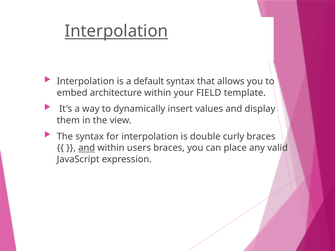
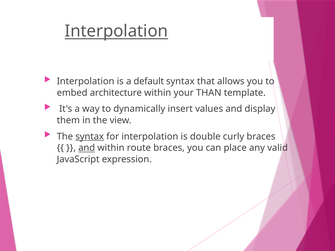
FIELD: FIELD -> THAN (209, 93)
syntax underline: none -> present (90, 137)
users: users -> route (139, 148)
